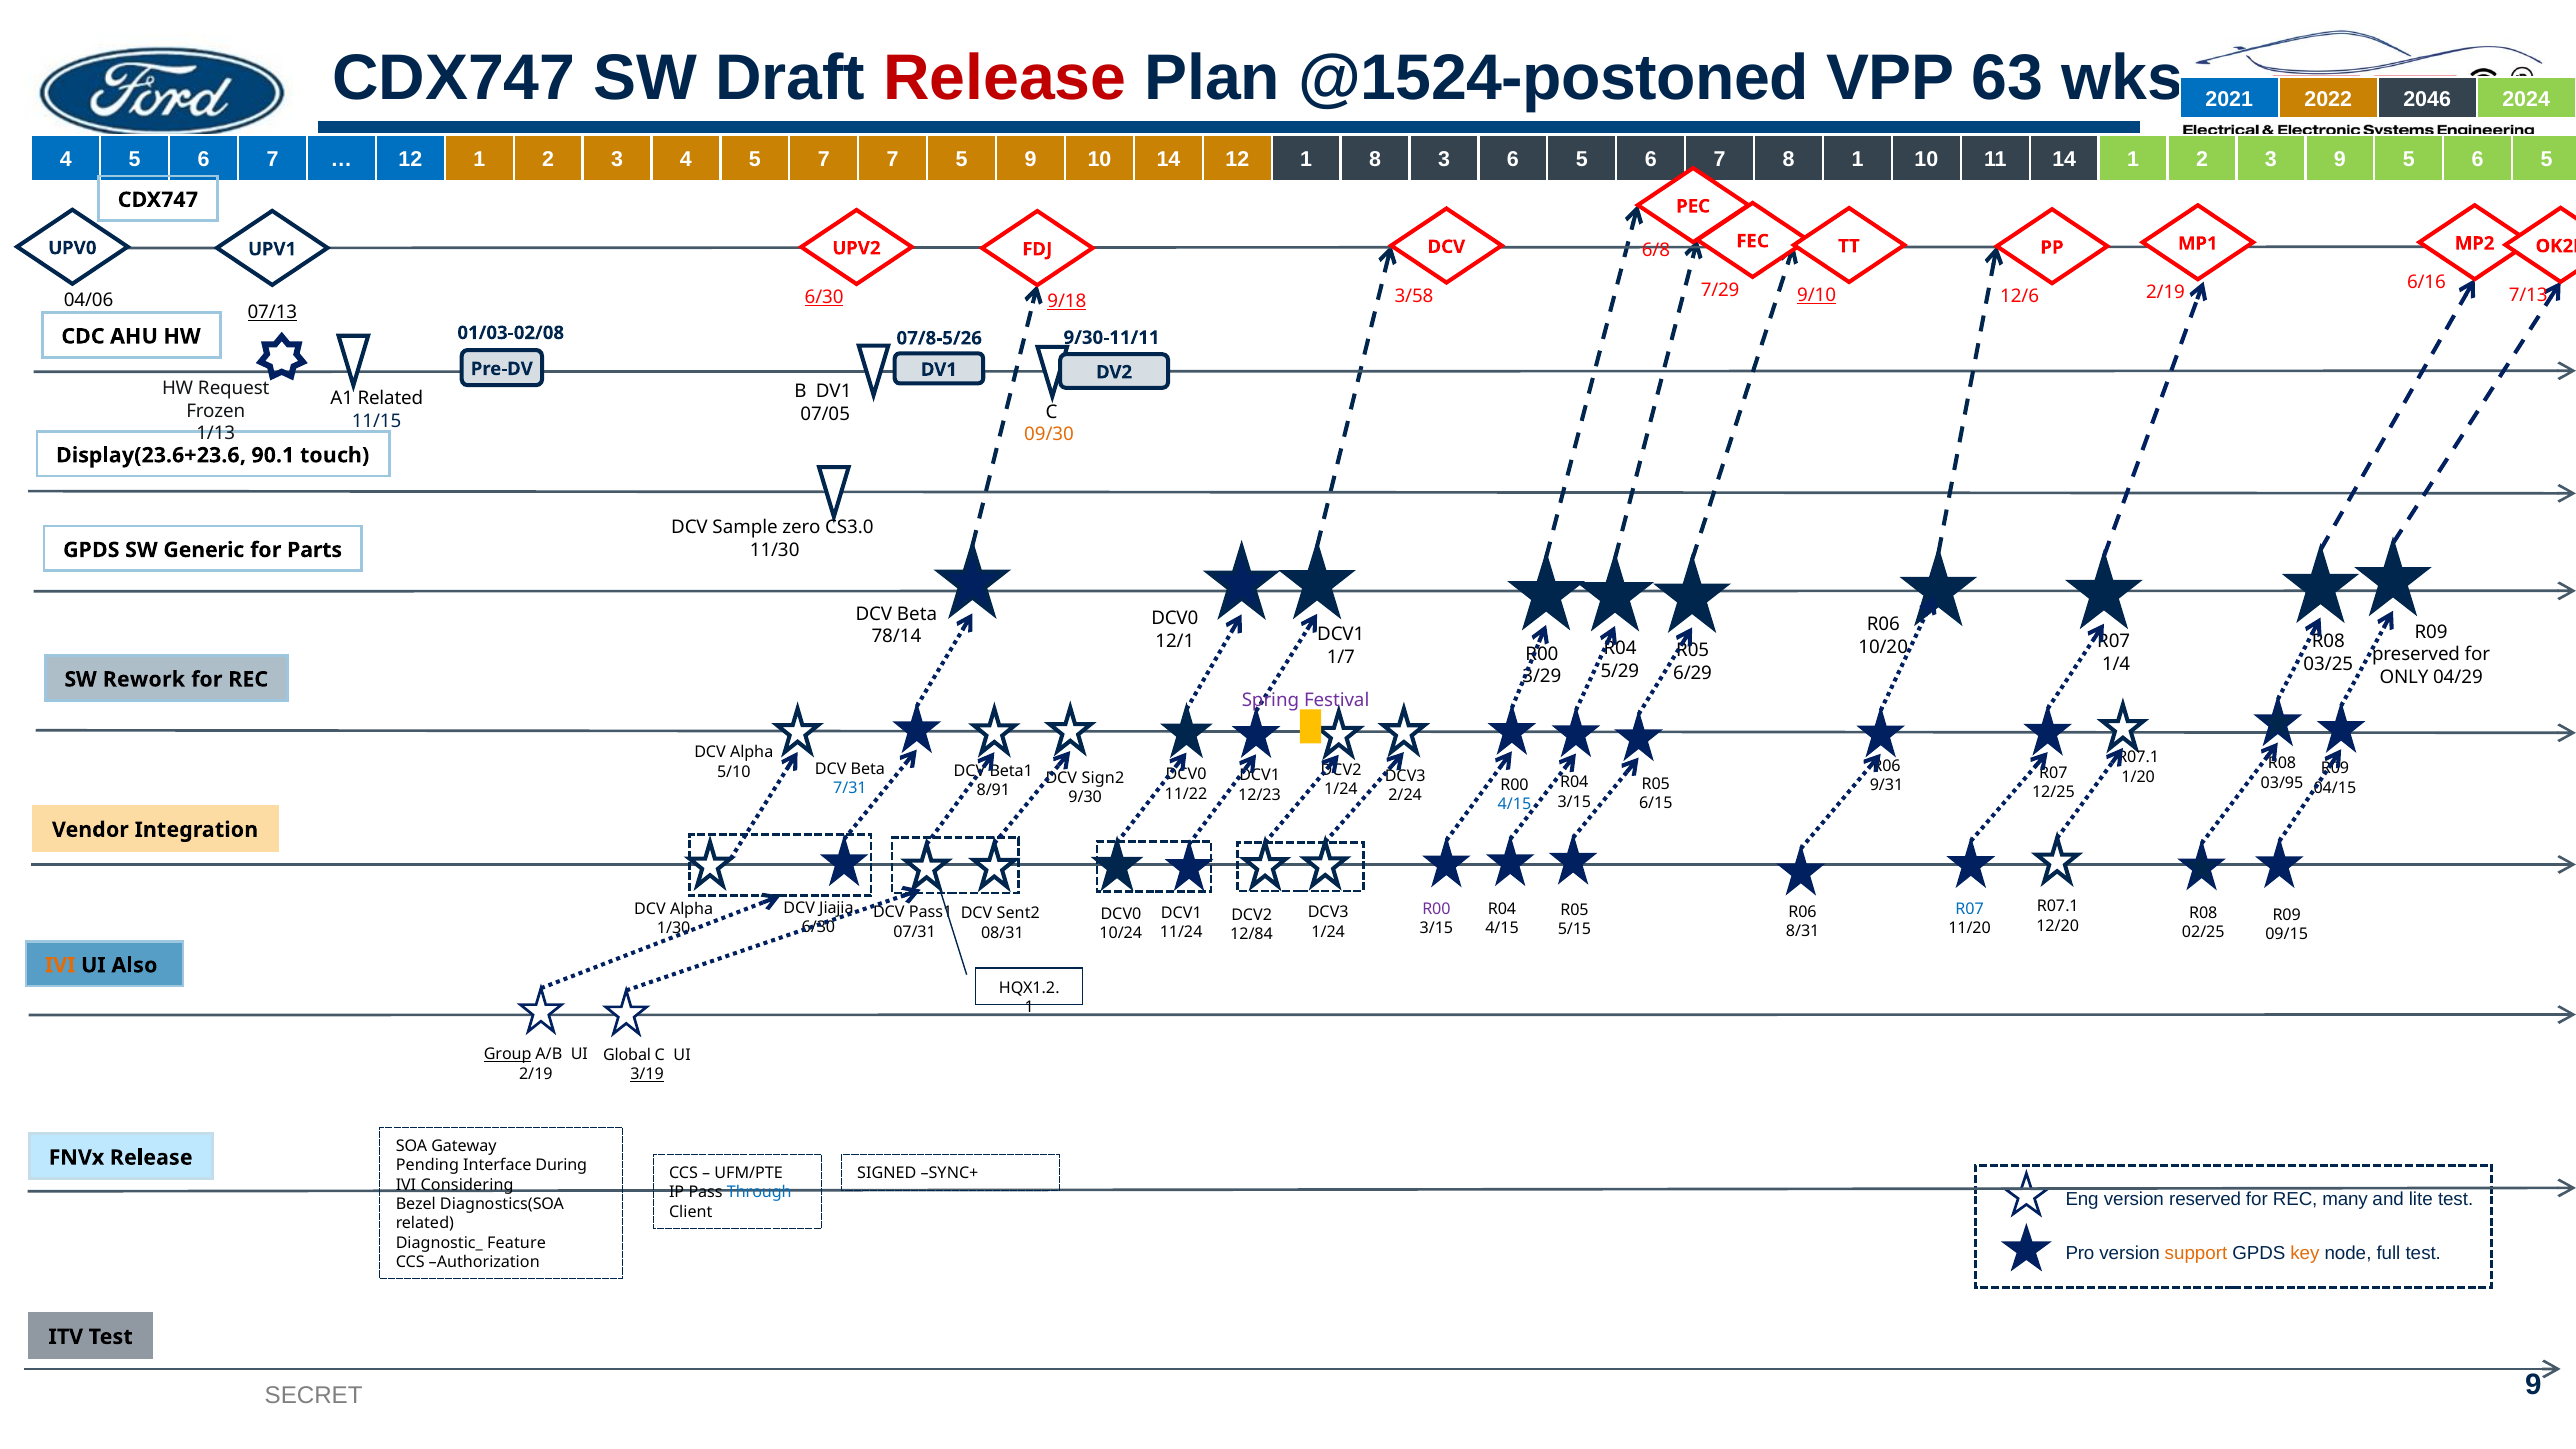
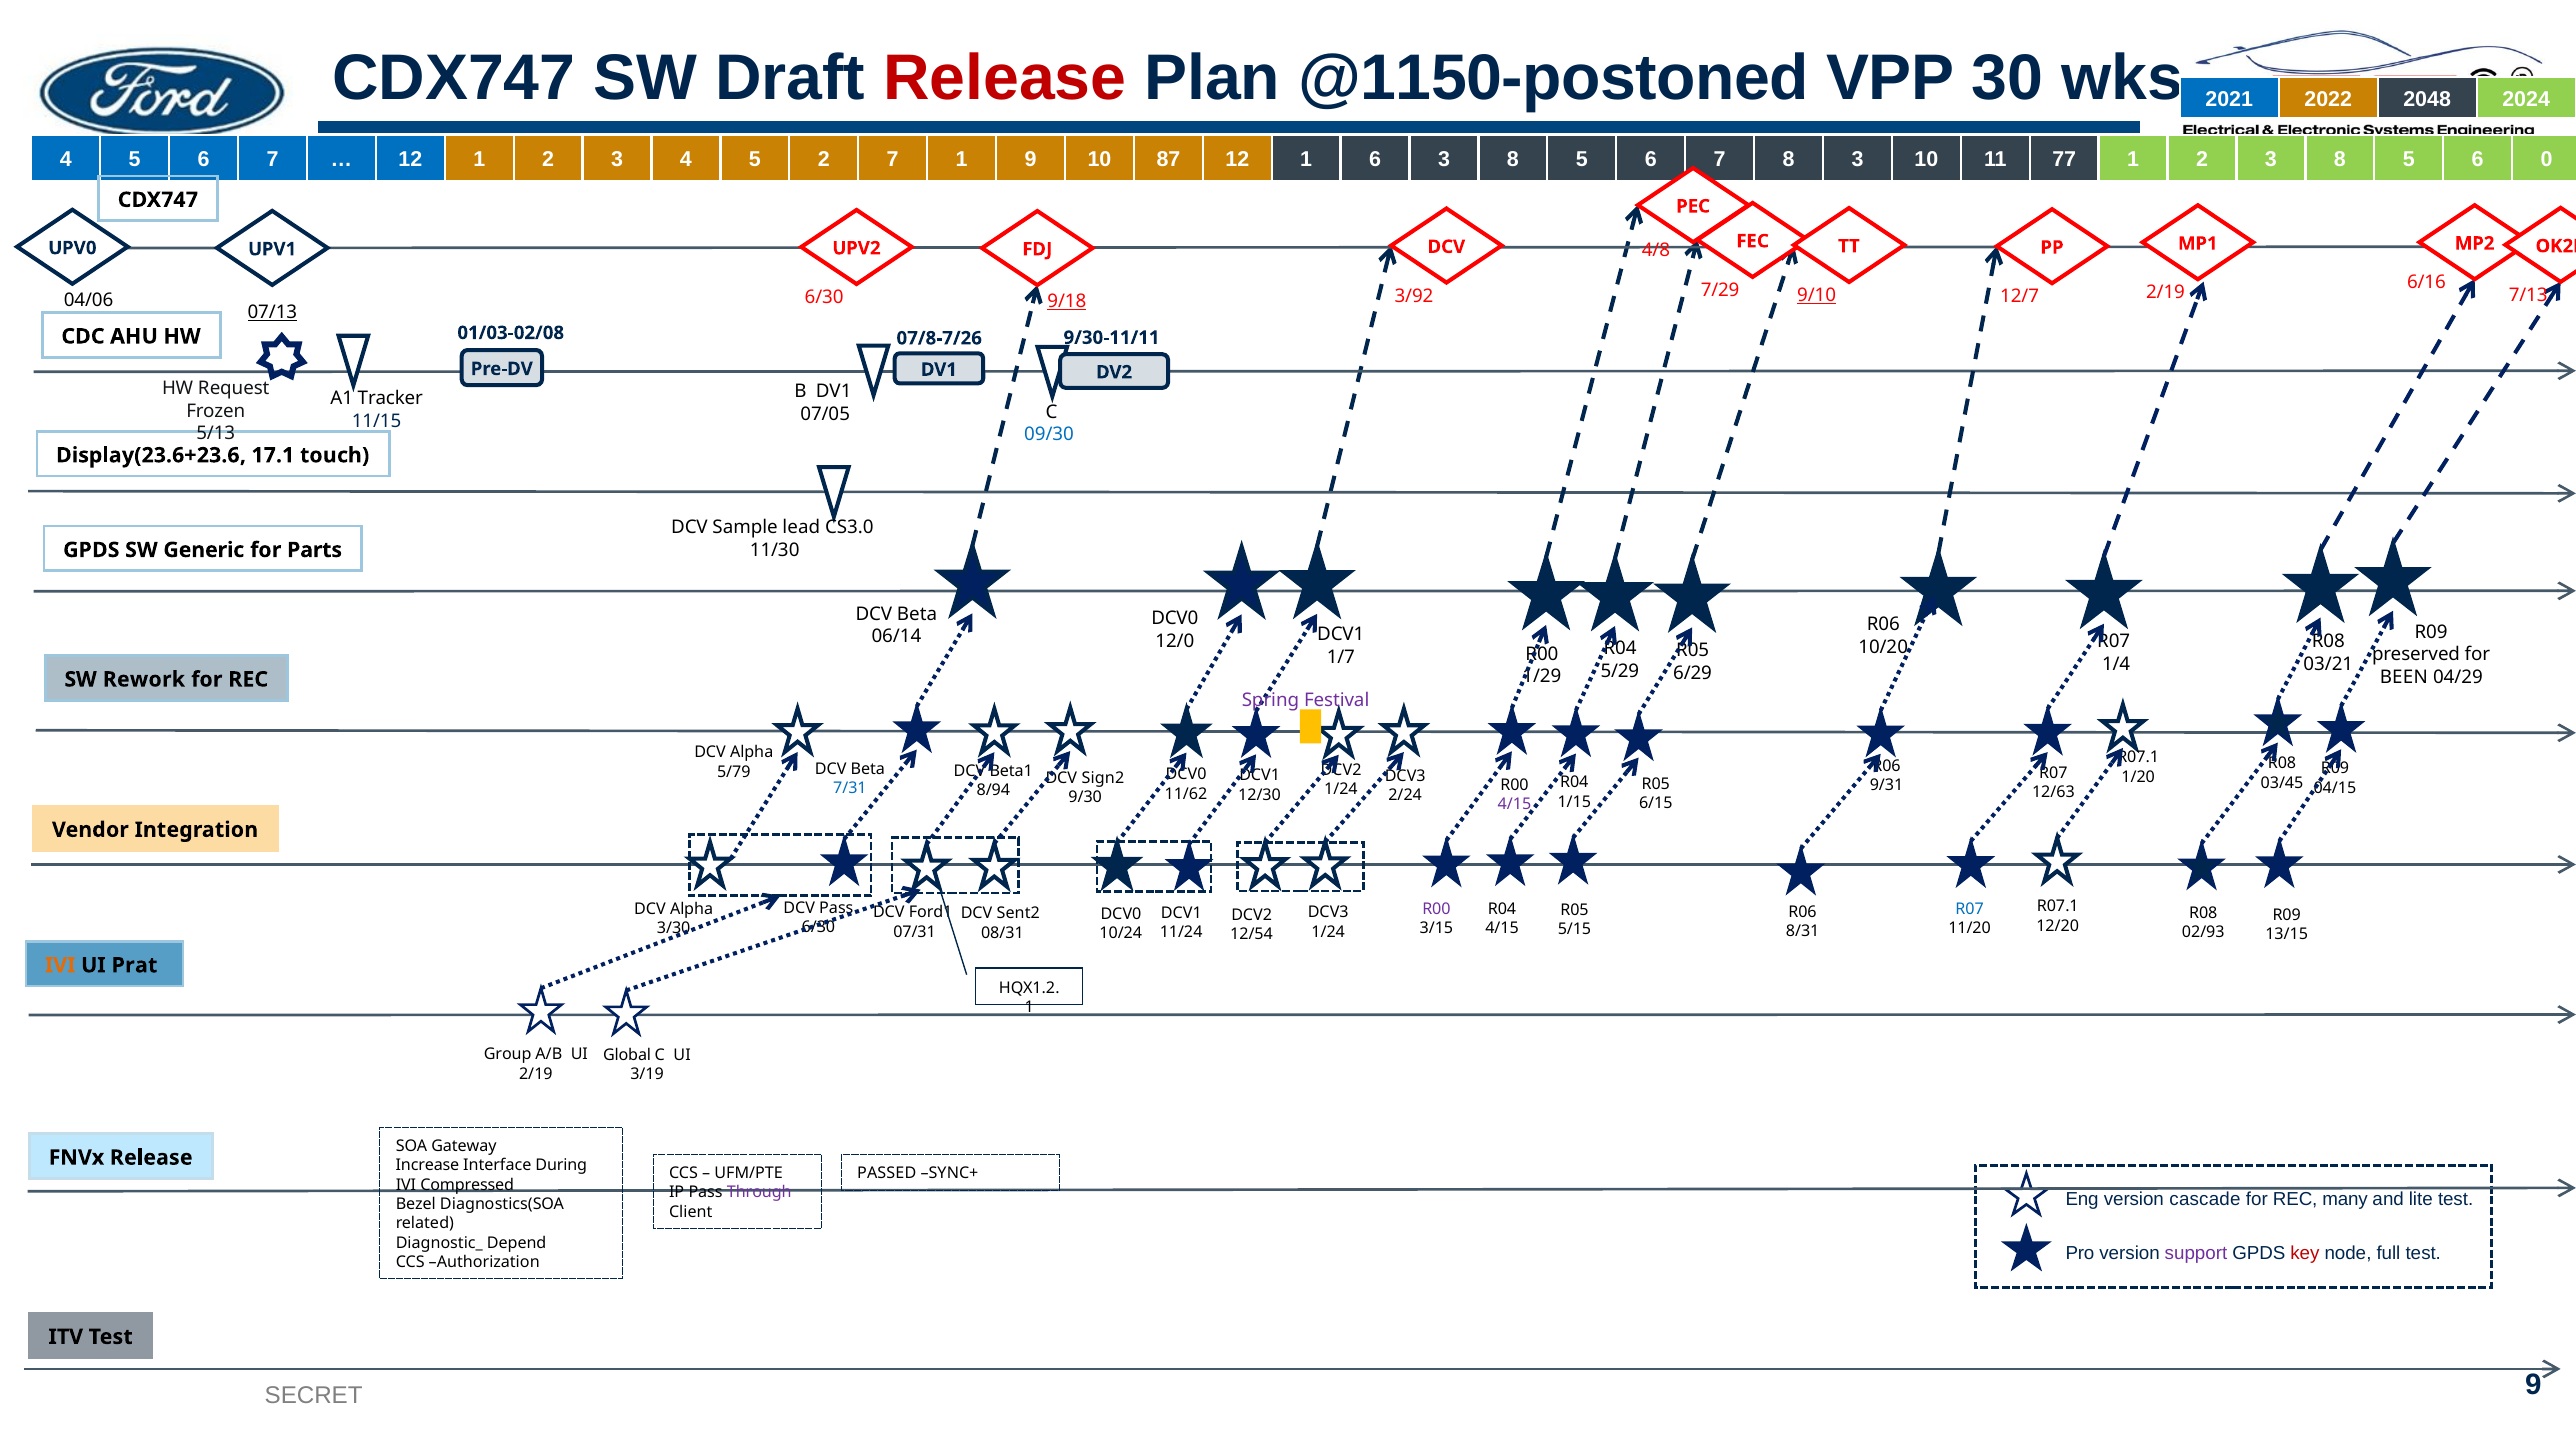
@1524-postoned: @1524-postoned -> @1150-postoned (1553, 78)
63: 63 -> 30 (2007, 78)
2046: 2046 -> 2048 (2427, 99)
5 7: 7 -> 2 (824, 160)
7 5: 5 -> 1 (962, 160)
10 14: 14 -> 87 (1168, 160)
1 8: 8 -> 6 (1375, 160)
6: 6 -> 8 (1513, 160)
8 1: 1 -> 3 (1857, 160)
11 14: 14 -> 77 (2064, 160)
2 3 9: 9 -> 8 (2340, 160)
5 6 5: 5 -> 0 (2547, 160)
6/8: 6/8 -> 4/8 (1656, 250)
3/58: 3/58 -> 3/92 (1414, 296)
12/6: 12/6 -> 12/7 (2020, 297)
6/30 underline: present -> none (824, 297)
07/8-5/26: 07/8-5/26 -> 07/8-7/26 (939, 338)
A1 Related: Related -> Tracker (390, 399)
1/13: 1/13 -> 5/13 (216, 433)
09/30 colour: orange -> blue (1049, 435)
90.1: 90.1 -> 17.1 (273, 455)
zero: zero -> lead (801, 528)
78/14: 78/14 -> 06/14 (896, 637)
12/1: 12/1 -> 12/0 (1175, 641)
03/25: 03/25 -> 03/21 (2328, 664)
3/29: 3/29 -> 1/29 (1542, 676)
ONLY: ONLY -> BEEN (2404, 677)
5/10: 5/10 -> 5/79 (734, 772)
03/95: 03/95 -> 03/45 (2282, 783)
8/91: 8/91 -> 8/94 (993, 790)
12/25: 12/25 -> 12/63 (2053, 792)
11/22: 11/22 -> 11/62 (1186, 794)
12/23: 12/23 -> 12/30 (1260, 795)
3/15: 3/15 -> 1/15 (1574, 802)
4/15 colour: blue -> purple (1514, 805)
DCV Jiajia: Jiajia -> Pass (836, 908)
Pass1: Pass1 -> Ford1 (931, 912)
1/30: 1/30 -> 3/30 (674, 928)
02/25: 02/25 -> 02/93 (2203, 932)
12/84: 12/84 -> 12/54 (1252, 934)
09/15: 09/15 -> 13/15 (2287, 934)
Also: Also -> Prat (134, 965)
Group underline: present -> none (508, 1055)
3/19 underline: present -> none (647, 1074)
Pending: Pending -> Increase (427, 1166)
SIGNED: SIGNED -> PASSED (887, 1174)
Considering: Considering -> Compressed (467, 1185)
Through colour: blue -> purple (759, 1192)
reserved: reserved -> cascade (2205, 1200)
Feature: Feature -> Depend (517, 1243)
support colour: orange -> purple (2196, 1254)
key colour: orange -> red (2305, 1254)
